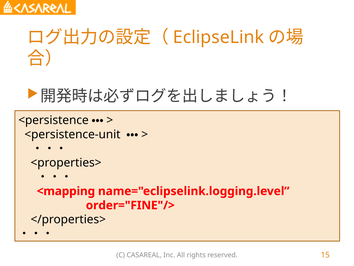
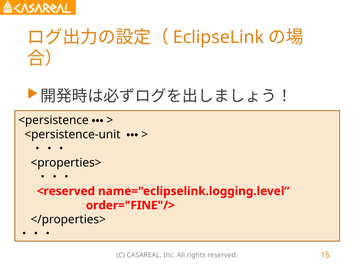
<mapping: <mapping -> <reserved (66, 191)
